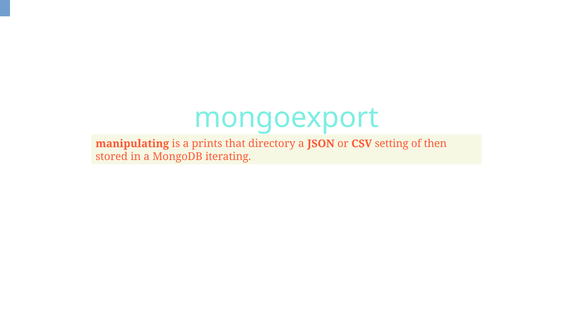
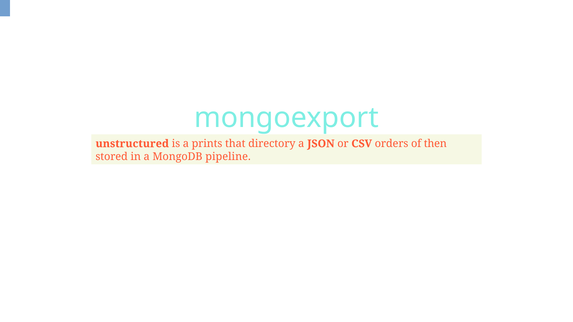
manipulating: manipulating -> unstructured (132, 144)
setting: setting -> orders (392, 144)
iterating: iterating -> pipeline (228, 157)
